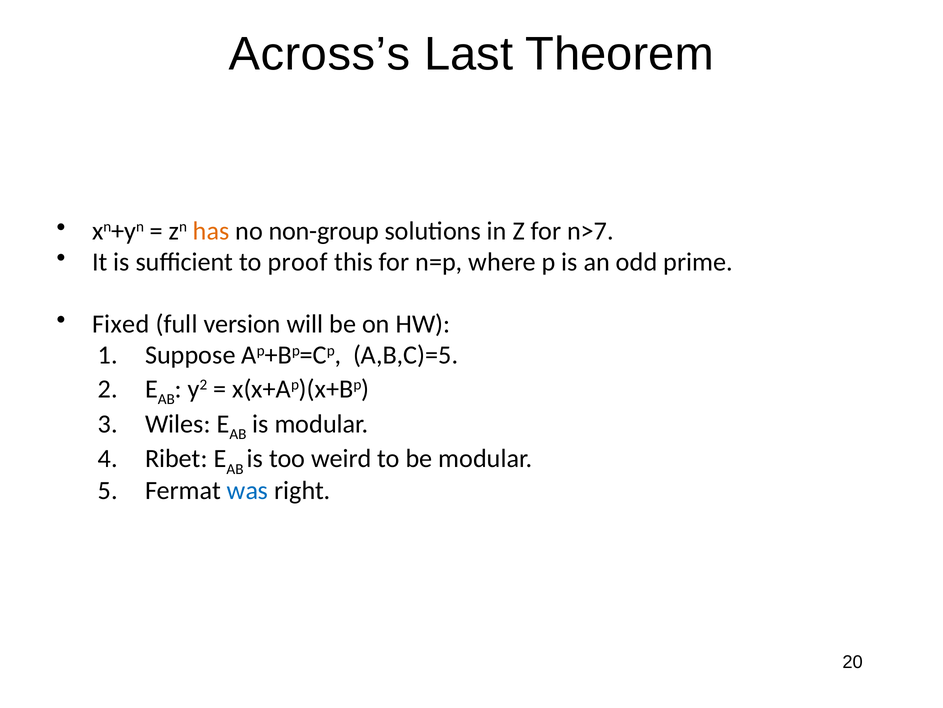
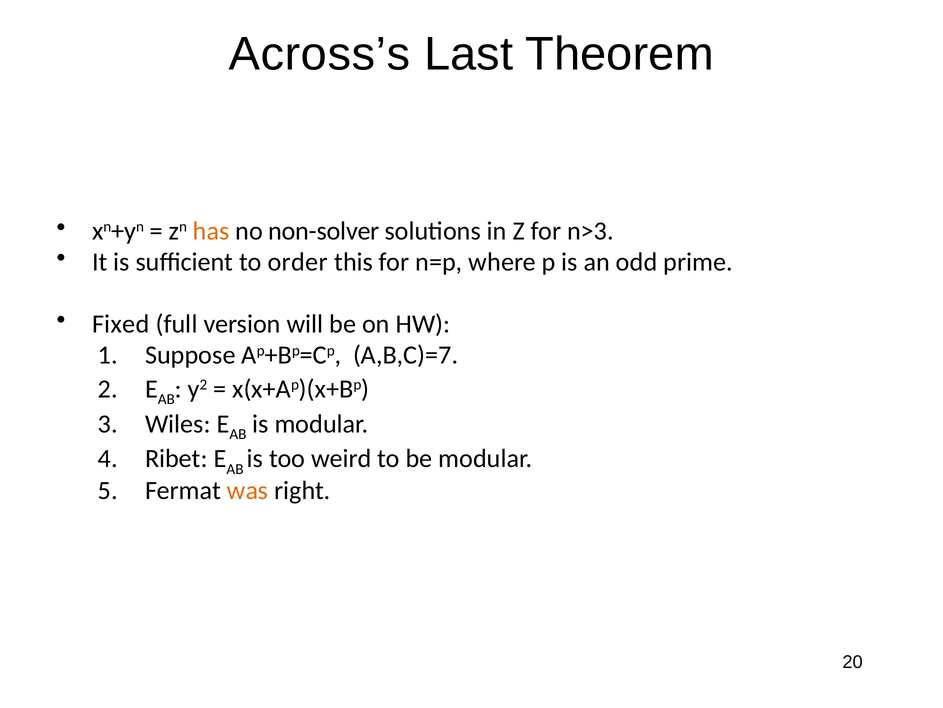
non-group: non-group -> non-solver (324, 231)
n>7: n>7 -> n>3 (591, 231)
proof: proof -> order (298, 262)
A,B,C)=5: A,B,C)=5 -> A,B,C)=7 (406, 355)
was colour: blue -> orange (248, 490)
